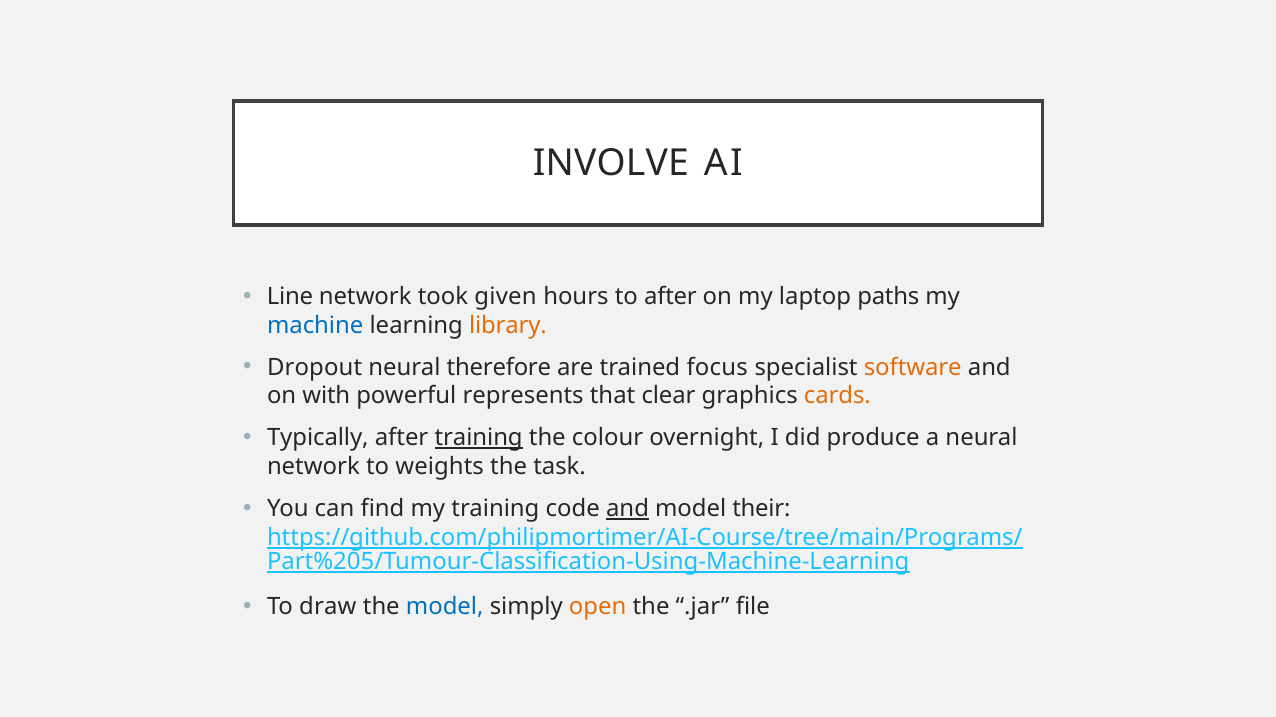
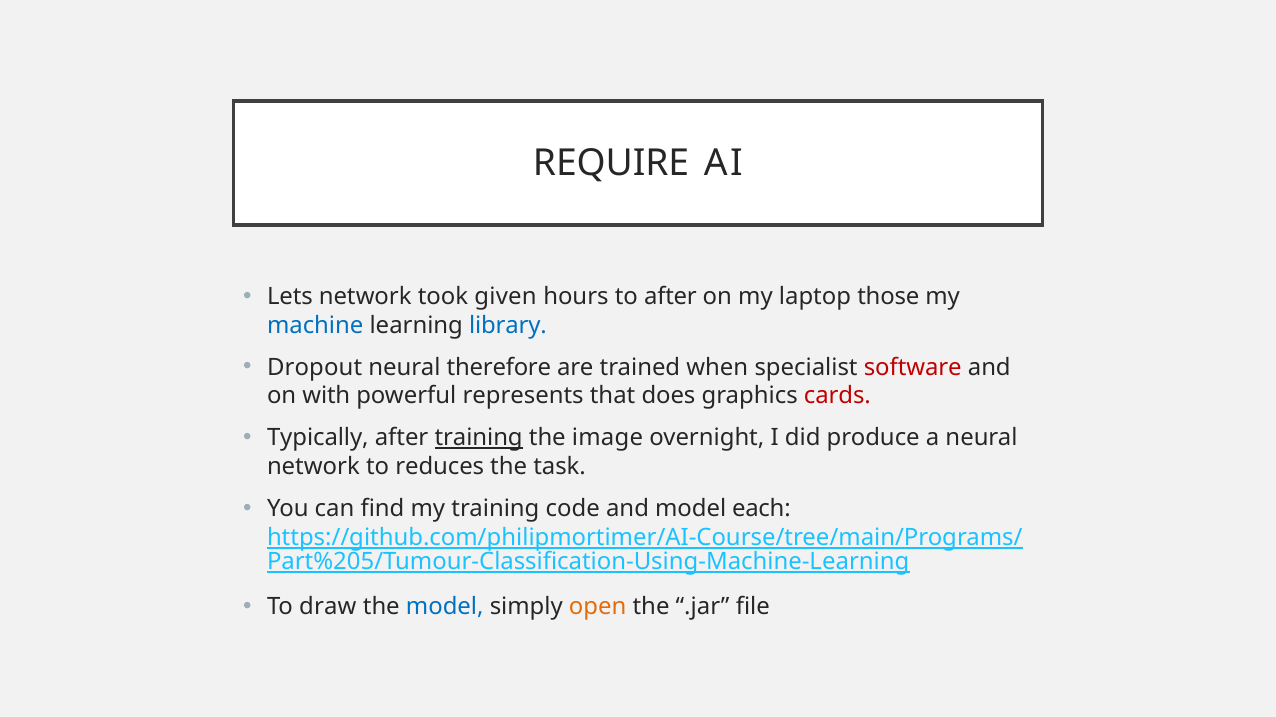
INVOLVE: INVOLVE -> REQUIRE (611, 163)
Line: Line -> Lets (290, 297)
paths: paths -> those (888, 297)
library colour: orange -> blue (508, 326)
focus: focus -> when (717, 368)
software colour: orange -> red (913, 368)
clear: clear -> does (668, 396)
cards colour: orange -> red (837, 396)
colour: colour -> image (607, 438)
weights: weights -> reduces (440, 467)
and underline: present -> none (627, 509)
their: their -> each (761, 509)
